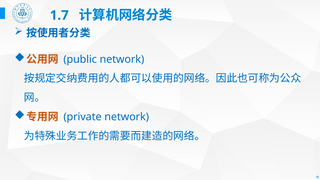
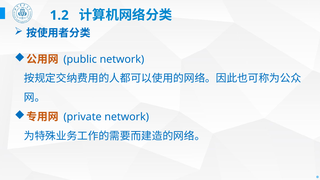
1.7: 1.7 -> 1.2 (59, 15)
